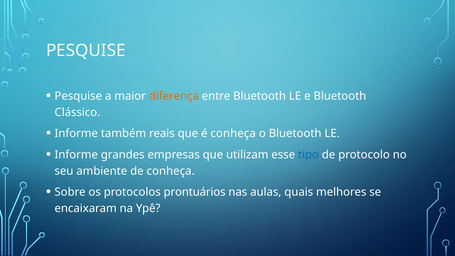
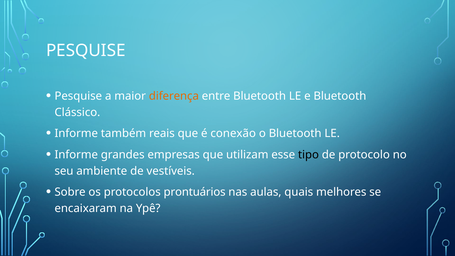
é conheça: conheça -> conexão (233, 134)
tipo colour: blue -> black (309, 155)
de conheça: conheça -> vestíveis (171, 171)
